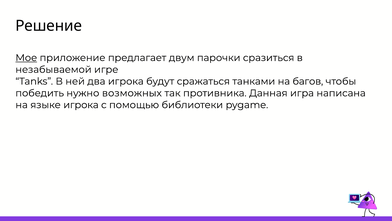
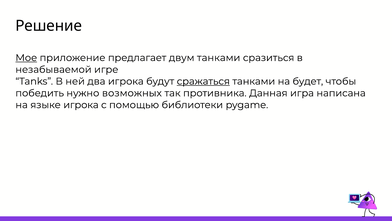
двум парочки: парочки -> танками (219, 58)
сражаться underline: none -> present (203, 81)
багов: багов -> будет (308, 81)
